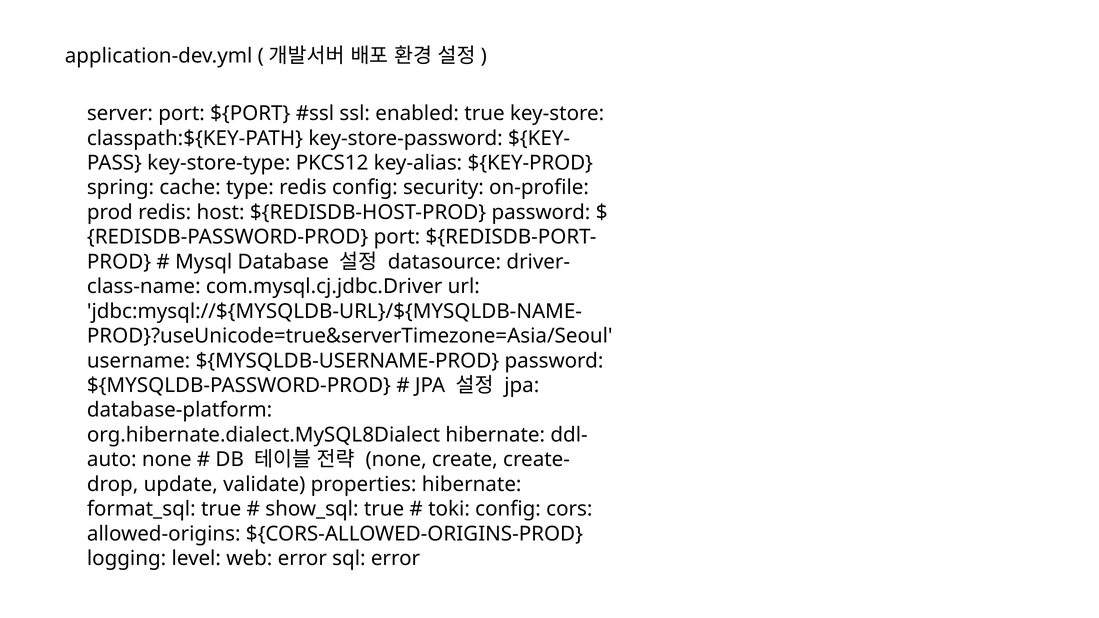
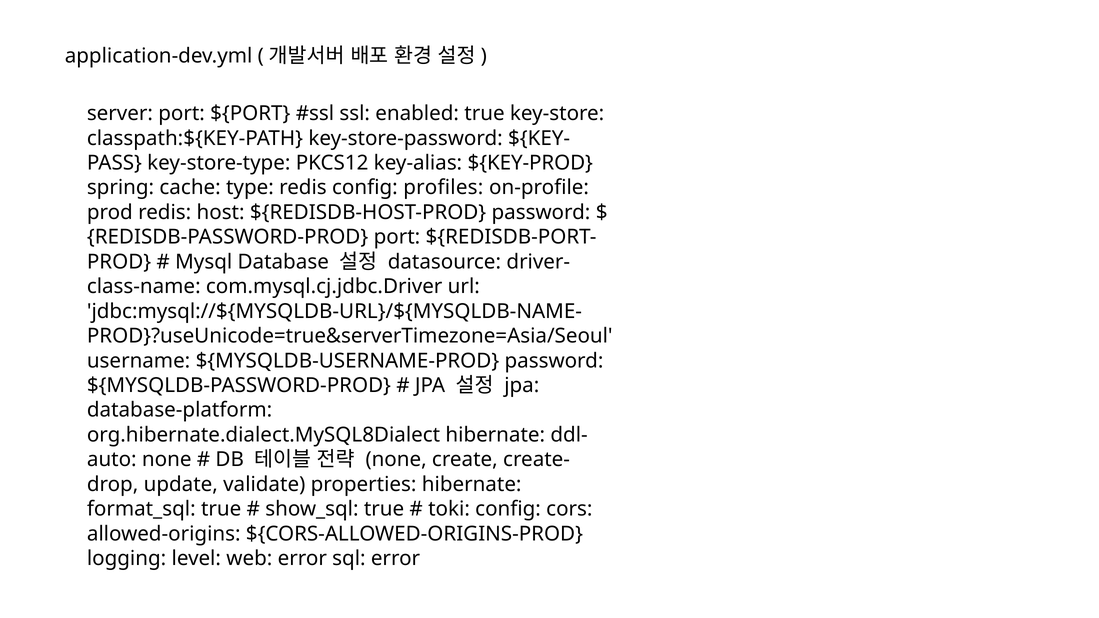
security: security -> profiles (443, 188)
